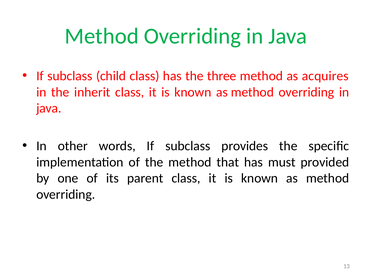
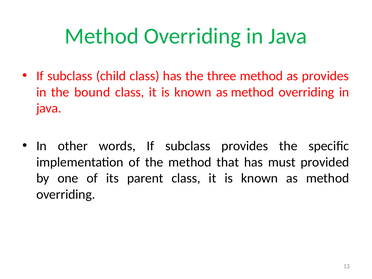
as acquires: acquires -> provides (325, 76)
inherit: inherit -> bound (92, 92)
